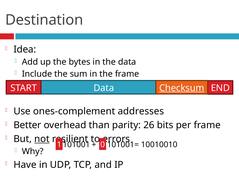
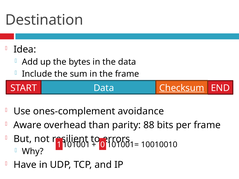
addresses: addresses -> avoidance (141, 111)
Better: Better -> Aware (27, 125)
26: 26 -> 88 (149, 125)
not underline: present -> none (42, 139)
